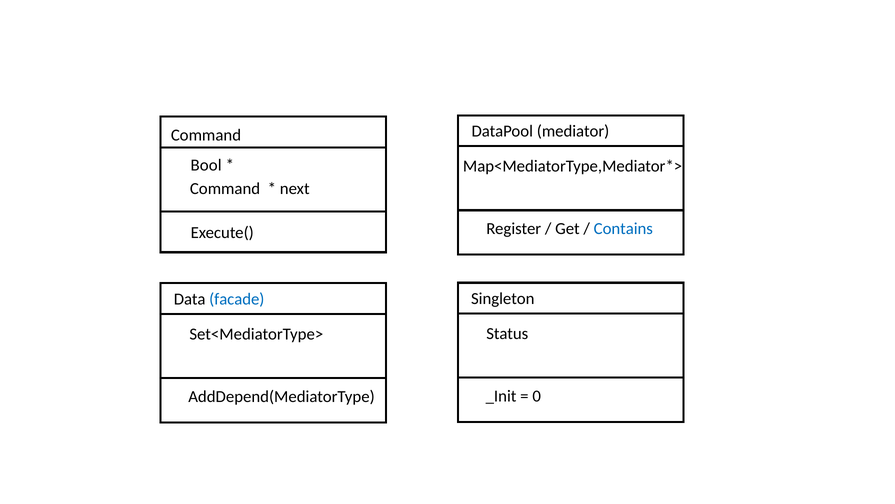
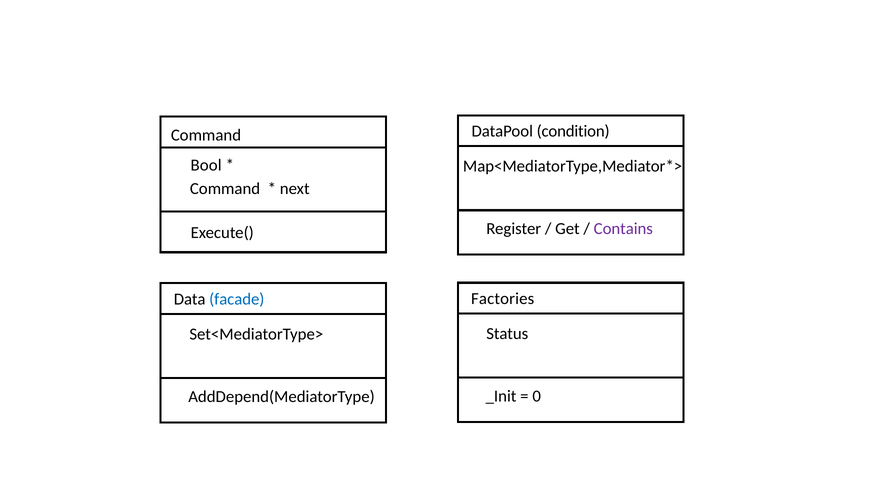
mediator: mediator -> condition (573, 131)
Contains colour: blue -> purple (623, 228)
Singleton: Singleton -> Factories (503, 298)
